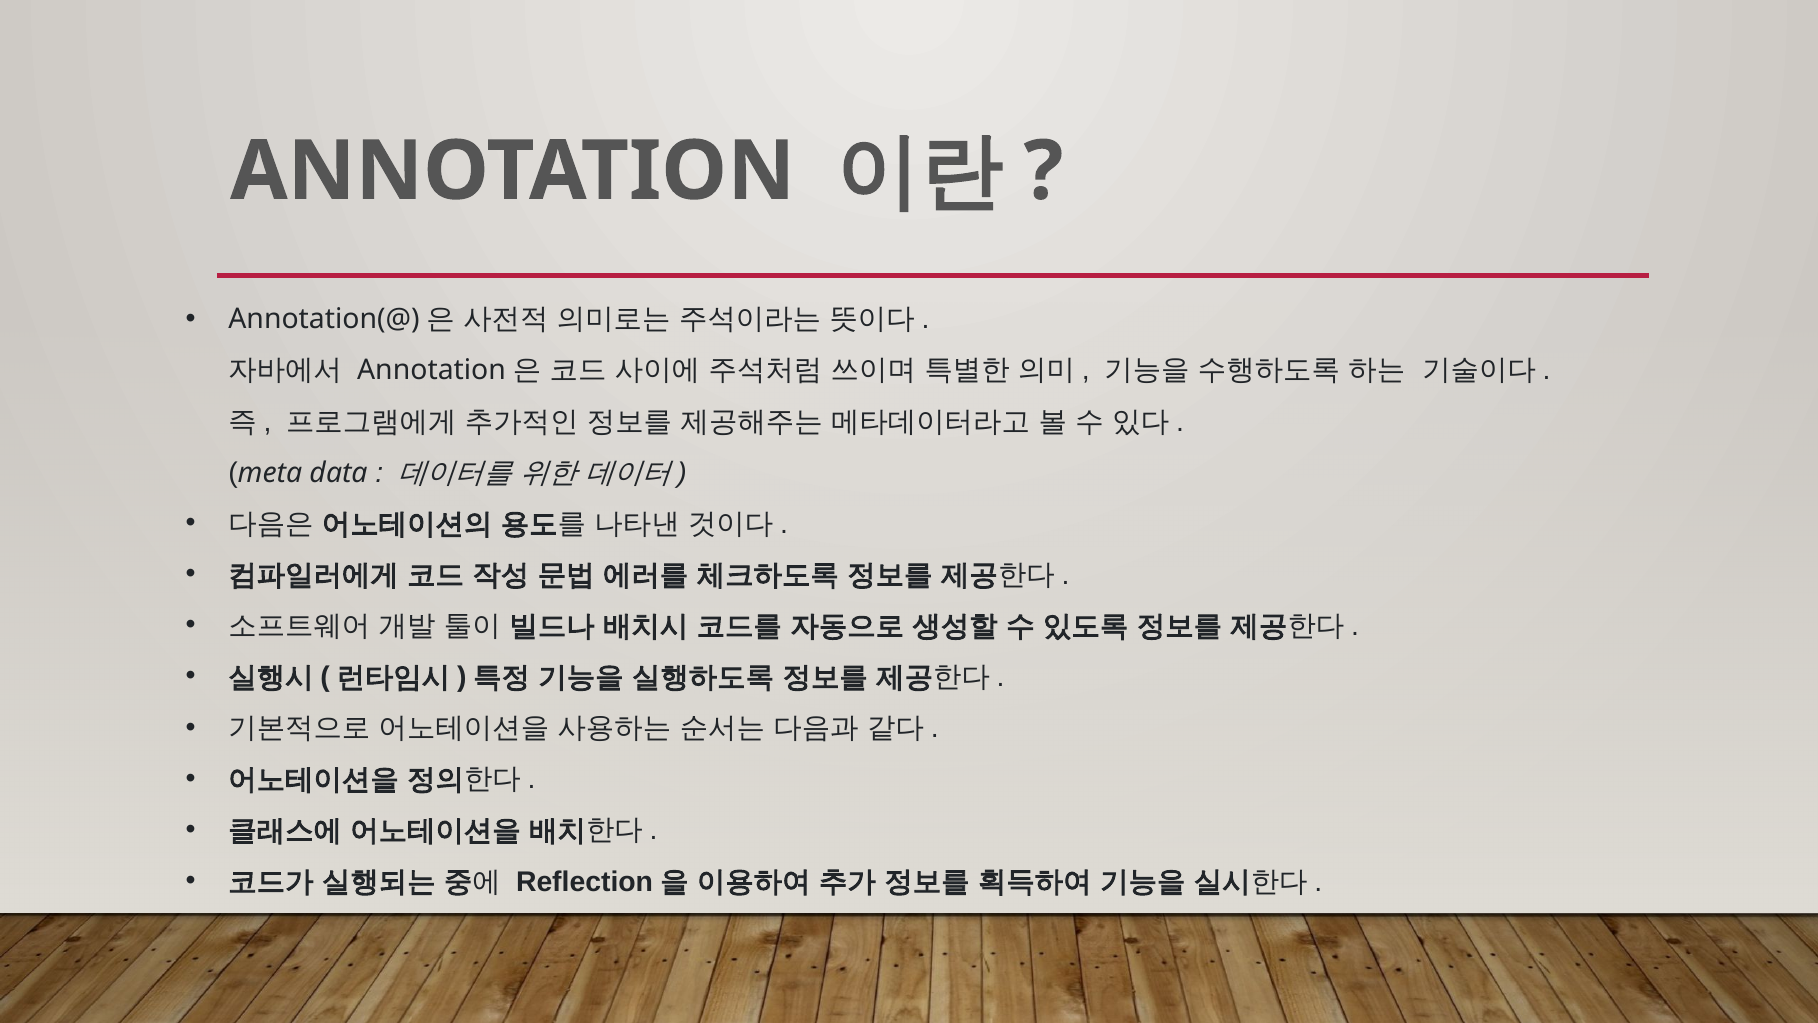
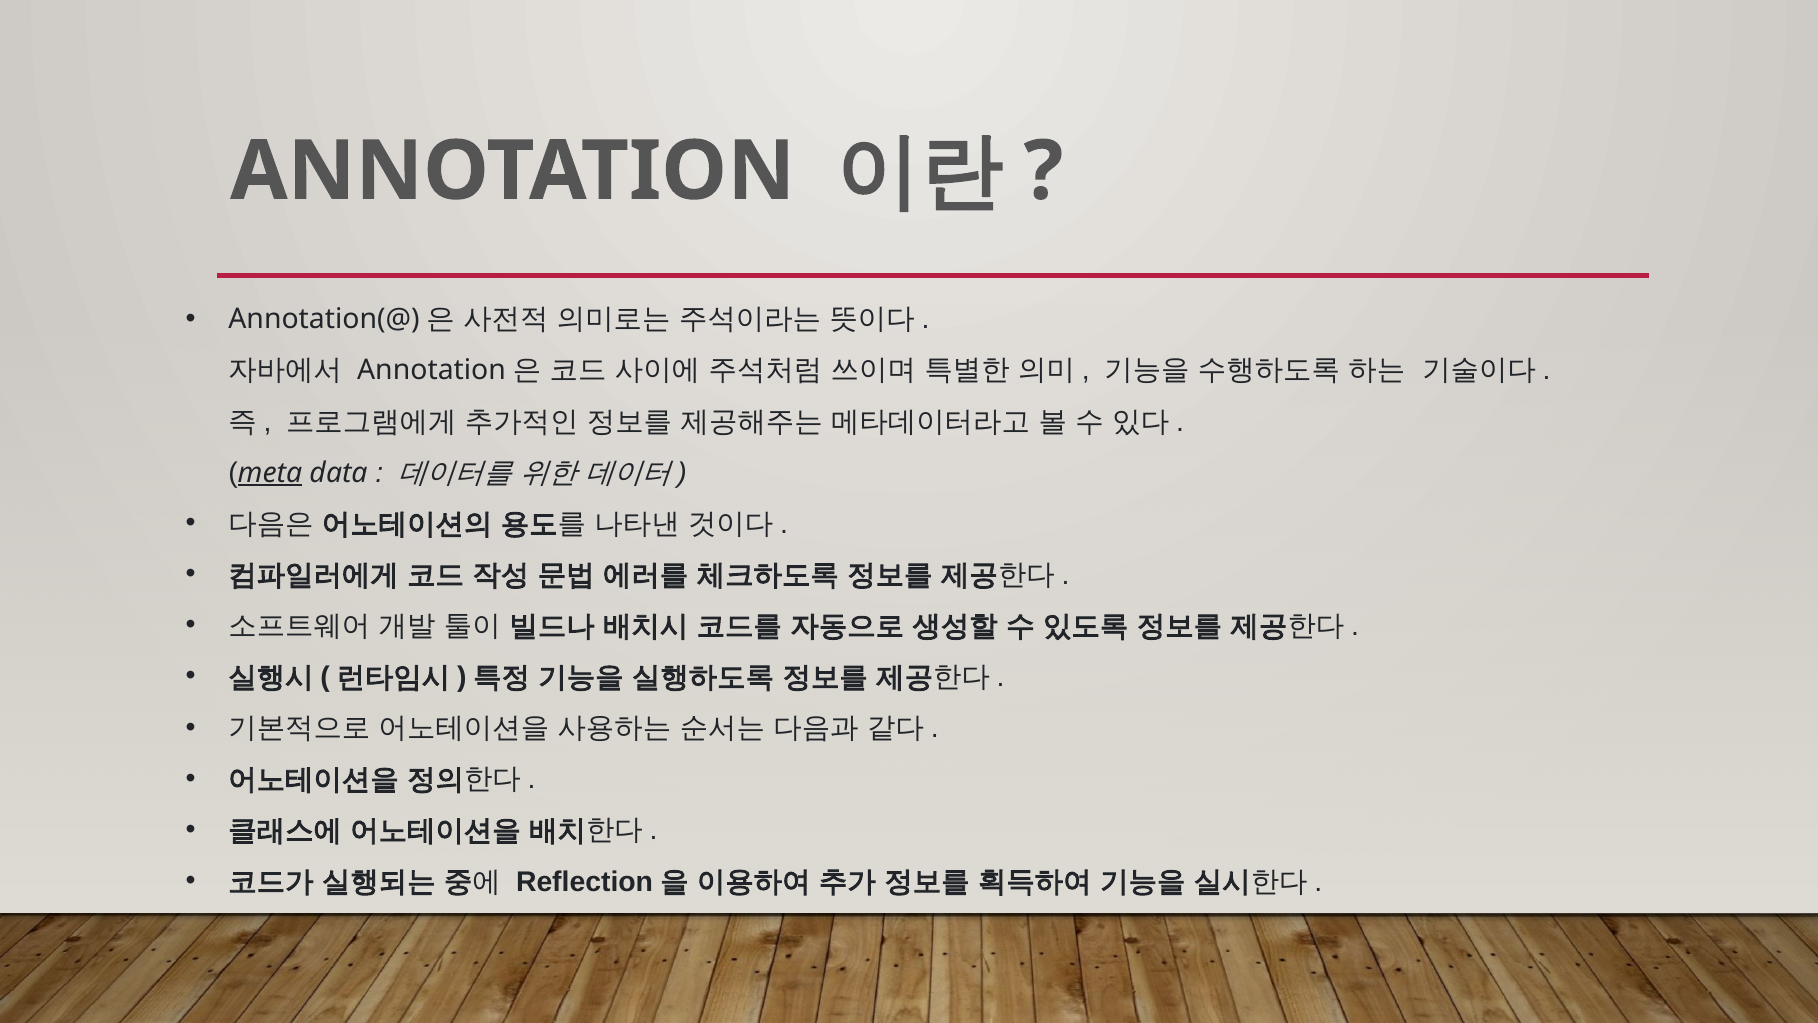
meta underline: none -> present (270, 473)
